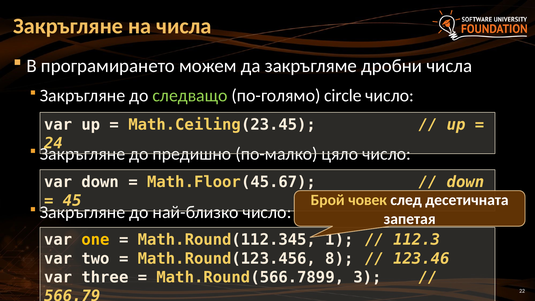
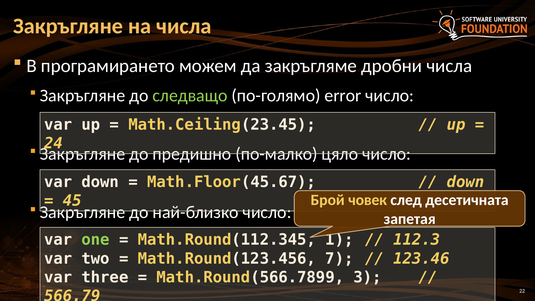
circle: circle -> error (343, 96)
one colour: yellow -> light green (96, 240)
8: 8 -> 7 (339, 259)
